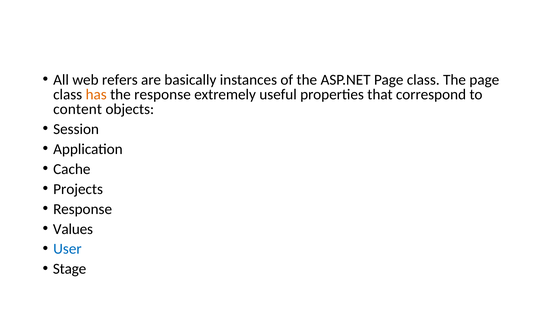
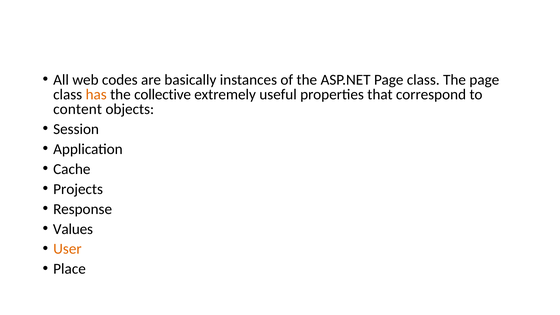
refers: refers -> codes (120, 80)
the response: response -> collective (163, 94)
User colour: blue -> orange (67, 249)
Stage: Stage -> Place (69, 269)
